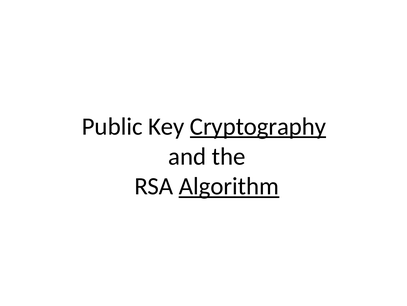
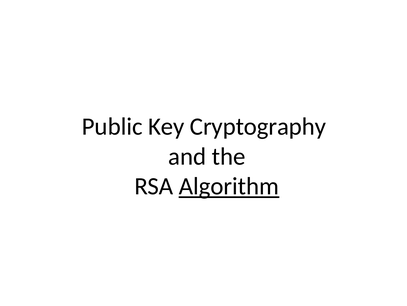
Cryptography underline: present -> none (258, 126)
